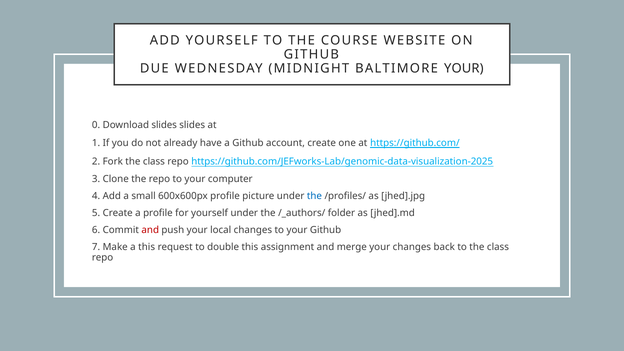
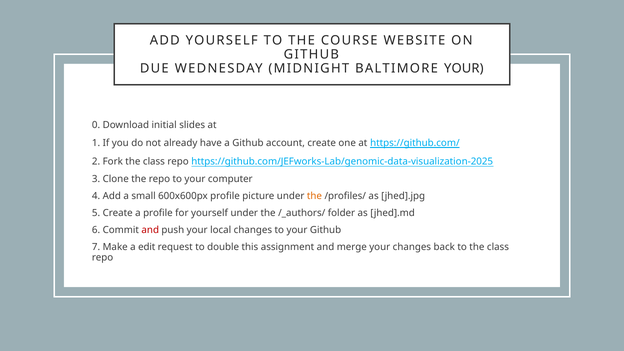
Download slides: slides -> initial (164, 125)
the colour: blue -> orange (314, 196)
a this: this -> edit (147, 247)
